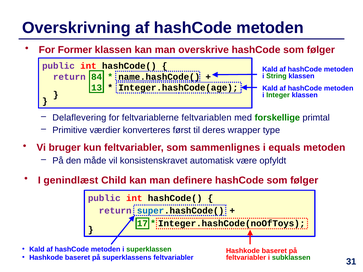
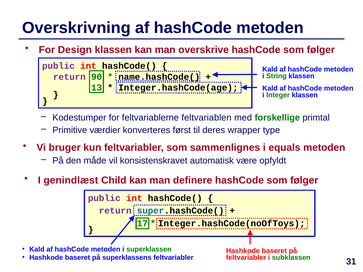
Former: Former -> Design (75, 50)
84: 84 -> 90 (97, 77)
Delaflevering: Delaflevering -> Kodestumper (79, 118)
